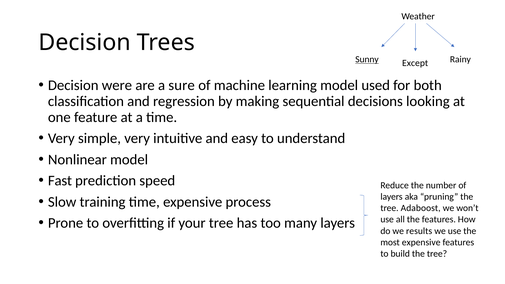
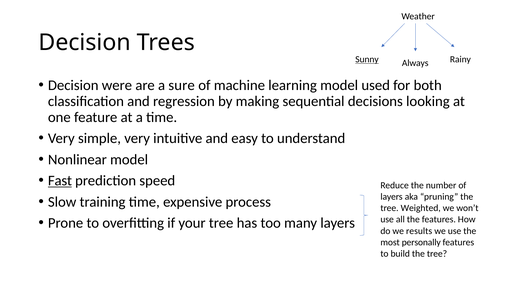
Except: Except -> Always (415, 63)
Fast underline: none -> present (60, 181)
Adaboost: Adaboost -> Weighted (421, 208)
most expensive: expensive -> personally (421, 242)
